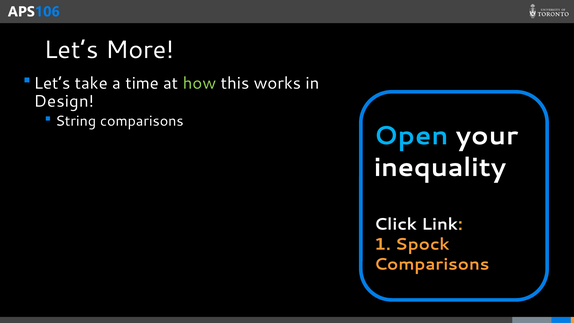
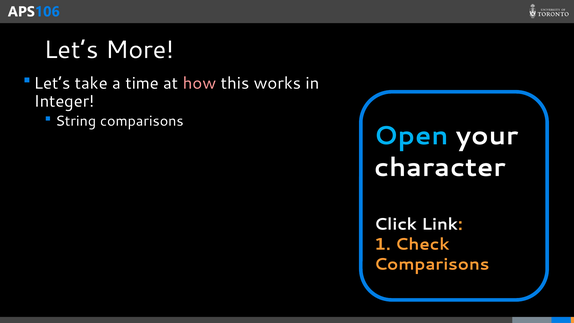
how colour: light green -> pink (200, 83)
Design: Design -> Integer (64, 101)
inequality: inequality -> character (440, 167)
Spock: Spock -> Check (422, 244)
